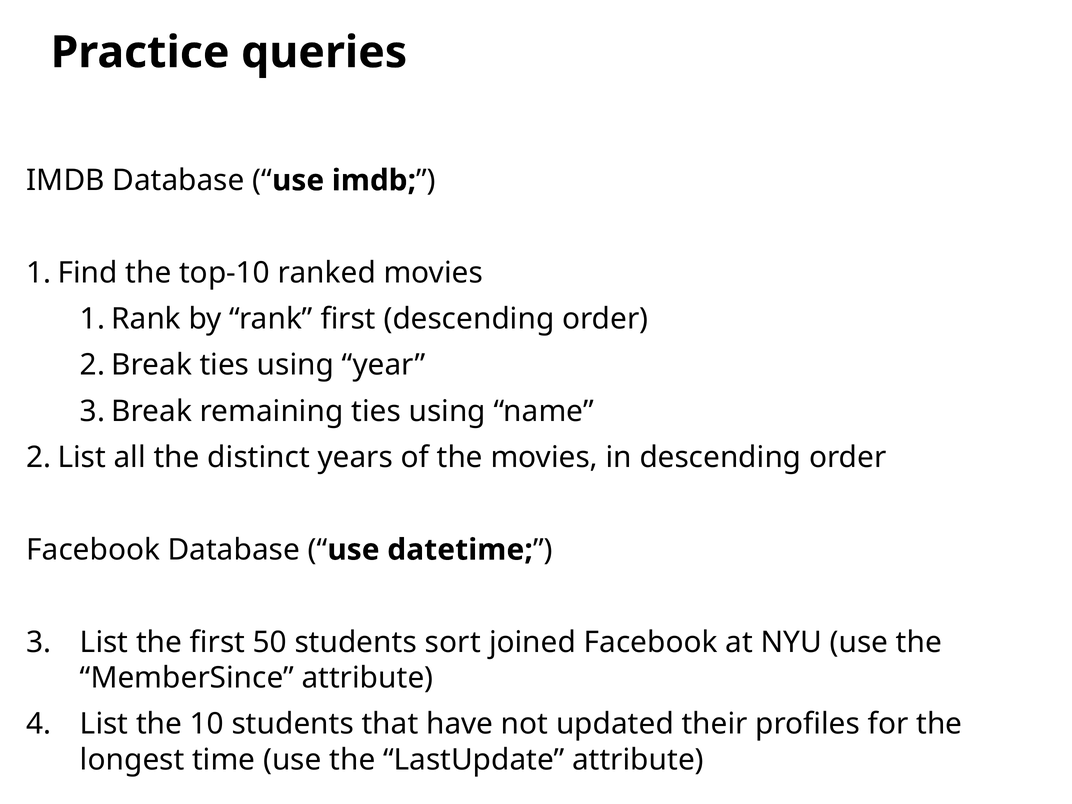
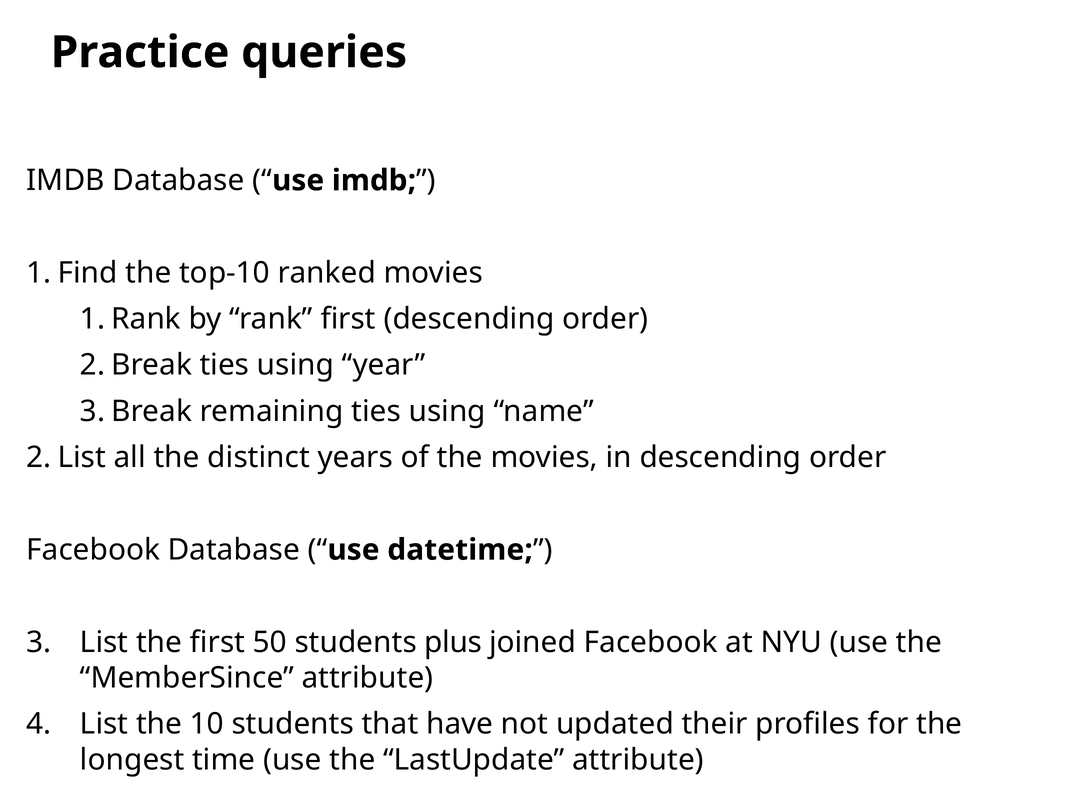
sort: sort -> plus (453, 642)
